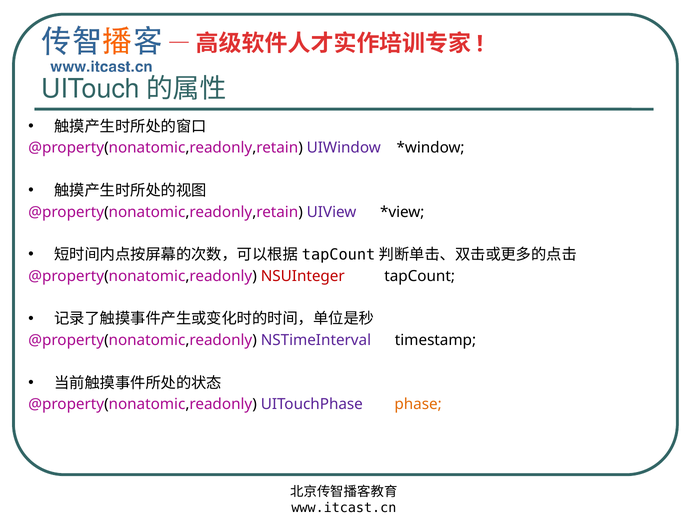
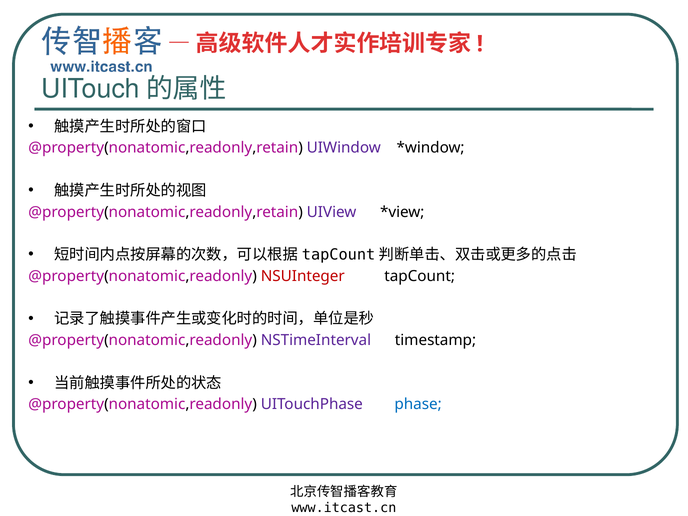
phase colour: orange -> blue (418, 404)
